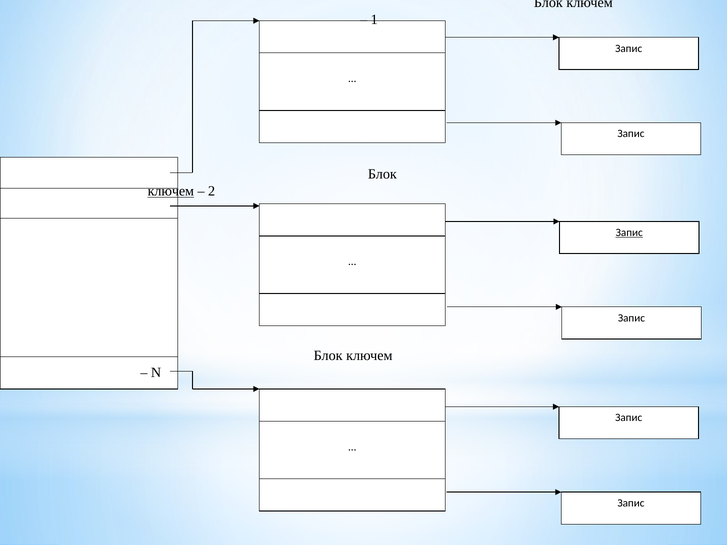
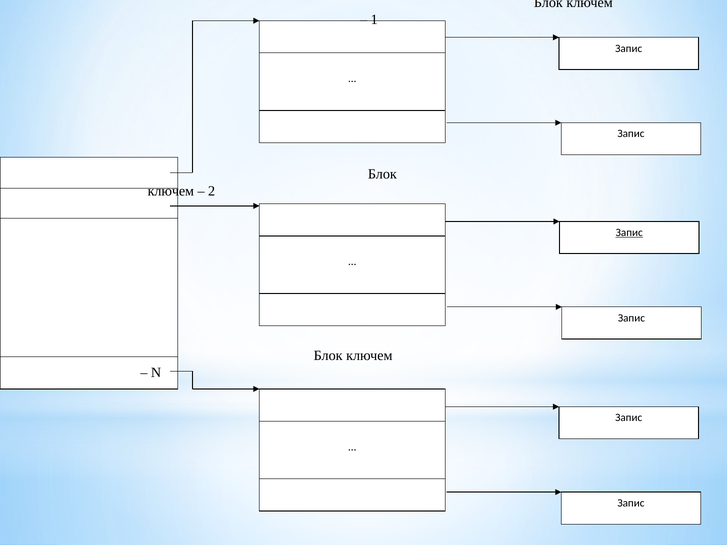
ключем underline: present -> none (171, 191)
